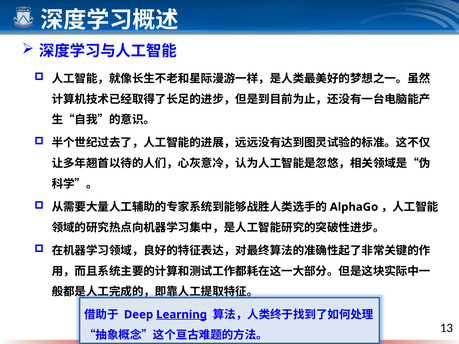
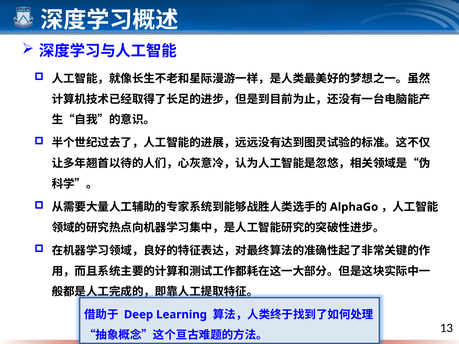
Learning underline: present -> none (182, 315)
